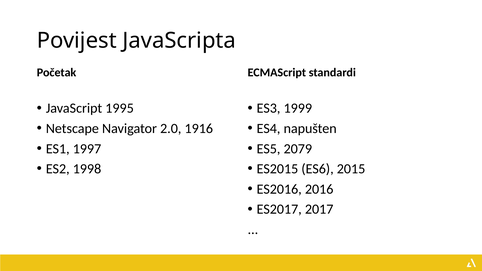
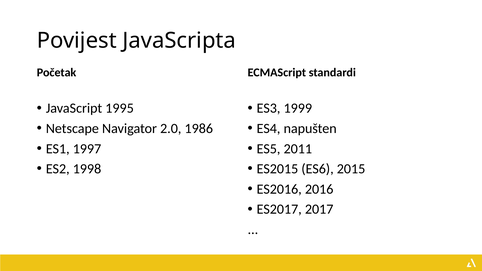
1916: 1916 -> 1986 (199, 129)
2079: 2079 -> 2011 (298, 149)
